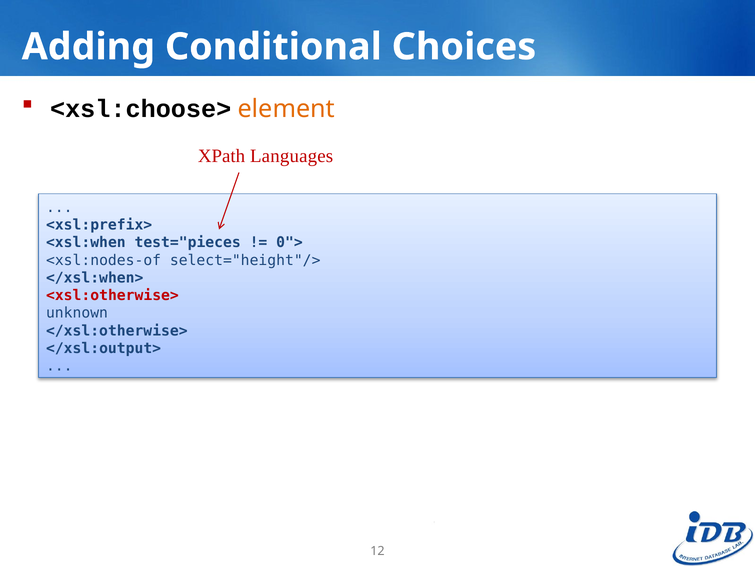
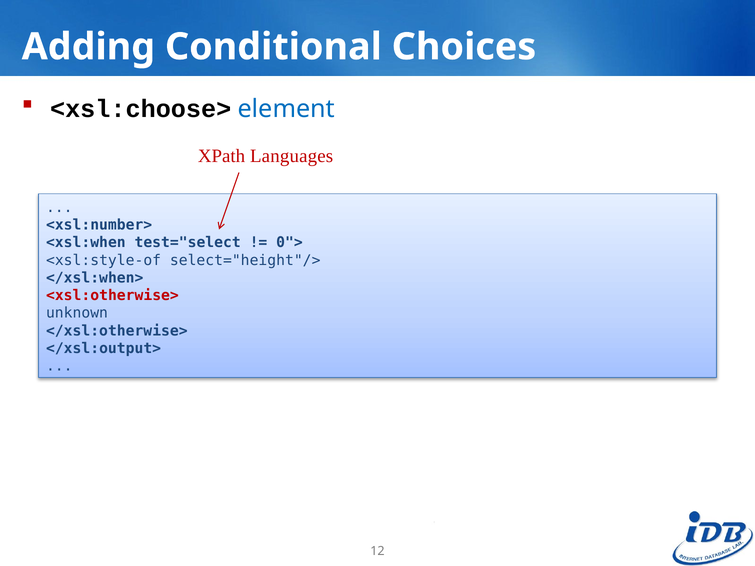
element colour: orange -> blue (286, 109)
<xsl:prefix>: <xsl:prefix> -> <xsl:number> (99, 225)
test="pieces: test="pieces -> test="select (188, 243)
<xsl:nodes-of: <xsl:nodes-of -> <xsl:style-of (104, 260)
